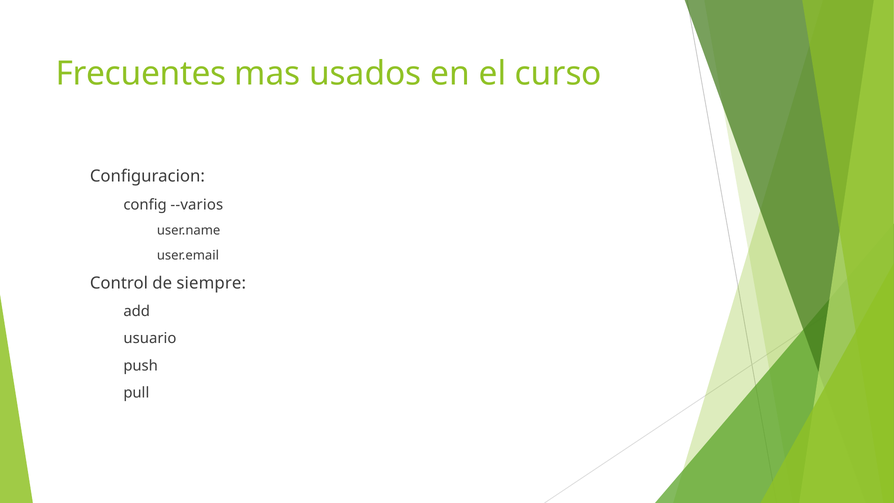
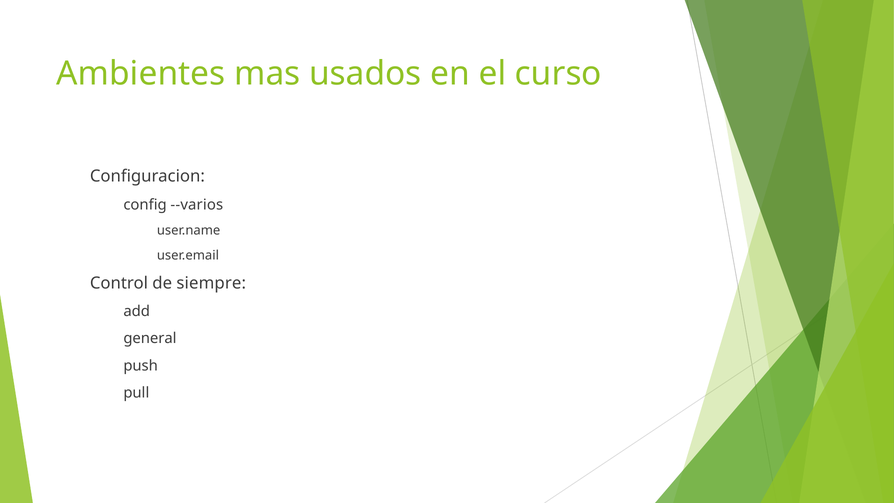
Frecuentes: Frecuentes -> Ambientes (141, 74)
usuario: usuario -> general (150, 338)
